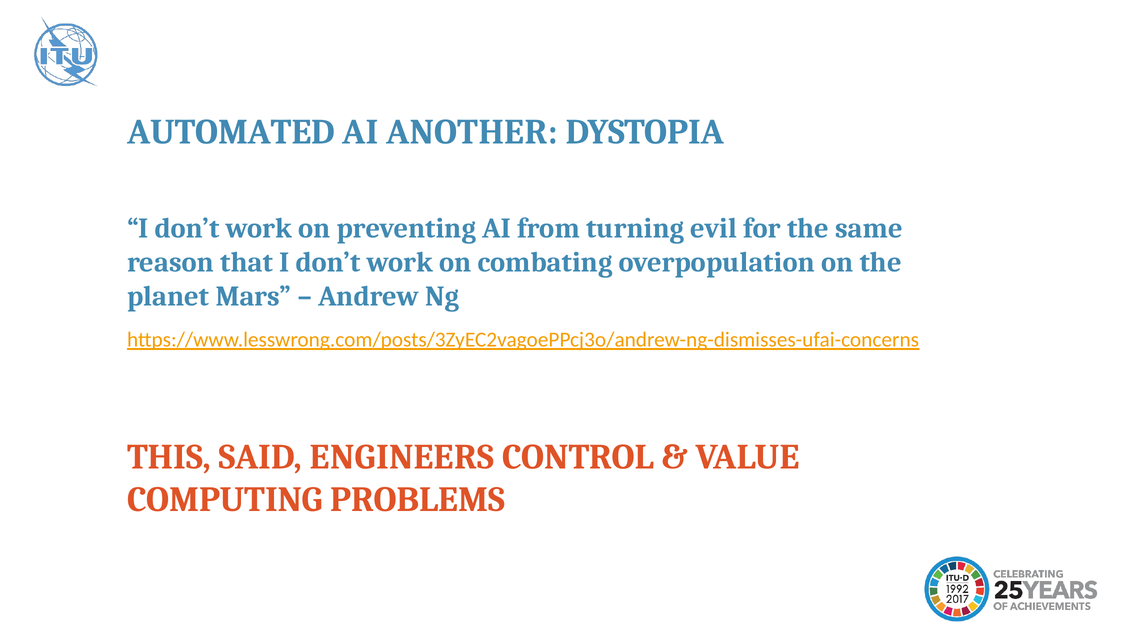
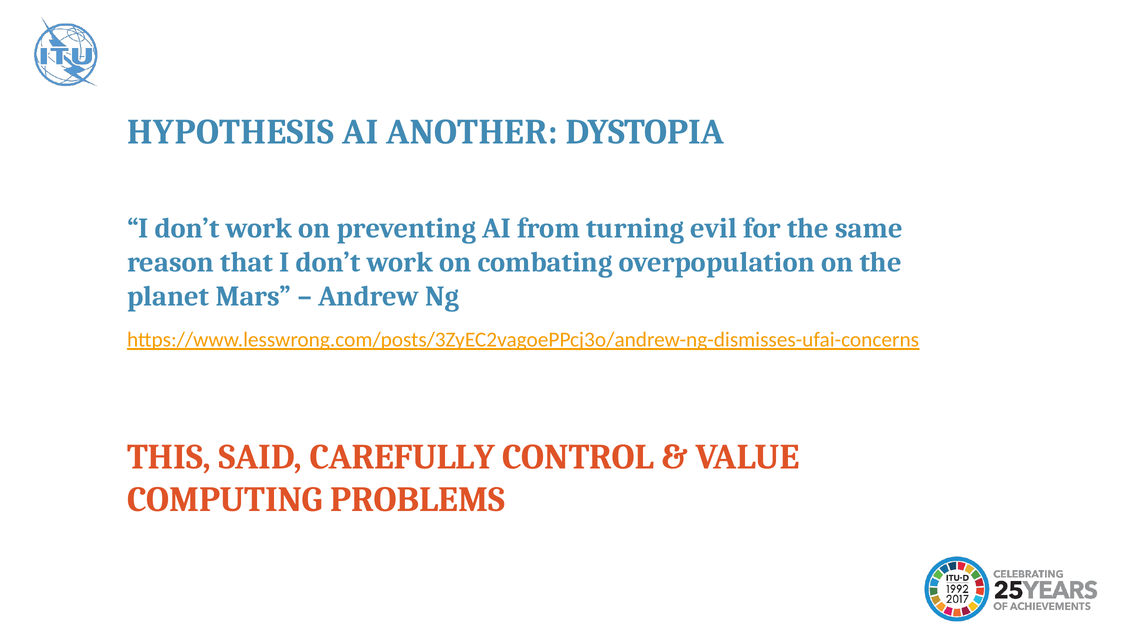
AUTOMATED: AUTOMATED -> HYPOTHESIS (231, 132)
ENGINEERS: ENGINEERS -> CAREFULLY (402, 457)
